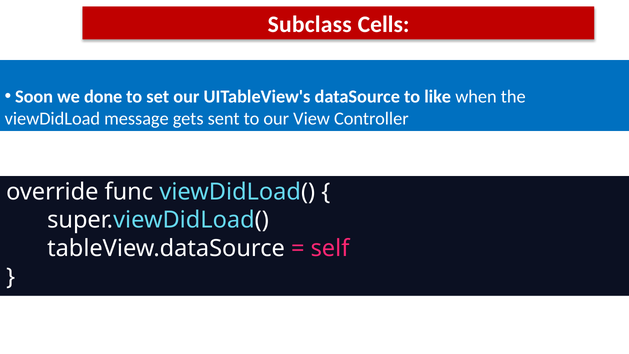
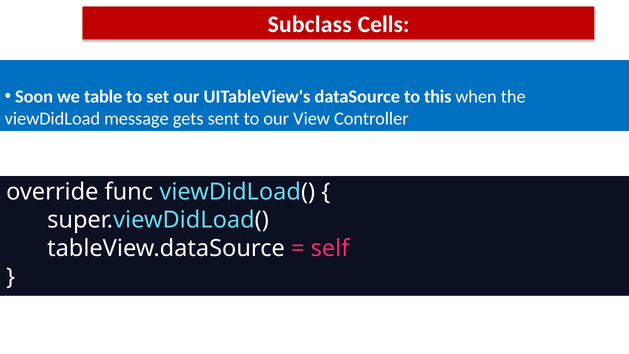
done: done -> table (103, 97)
like: like -> this (438, 97)
